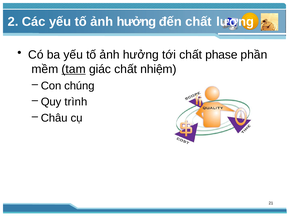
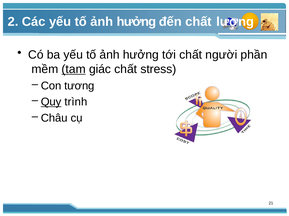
phase: phase -> người (221, 55)
nhiệm: nhiệm -> stress (158, 69)
chúng: chúng -> tương (79, 86)
Quy underline: none -> present (51, 102)
